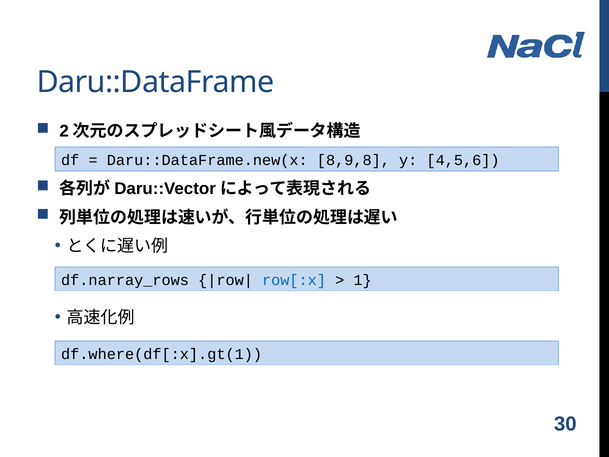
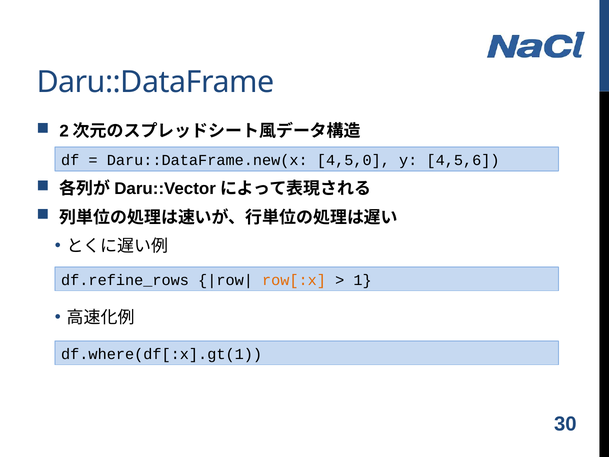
8,9,8: 8,9,8 -> 4,5,0 (353, 160)
df.narray_rows: df.narray_rows -> df.refine_rows (125, 280)
row[:x colour: blue -> orange (294, 280)
